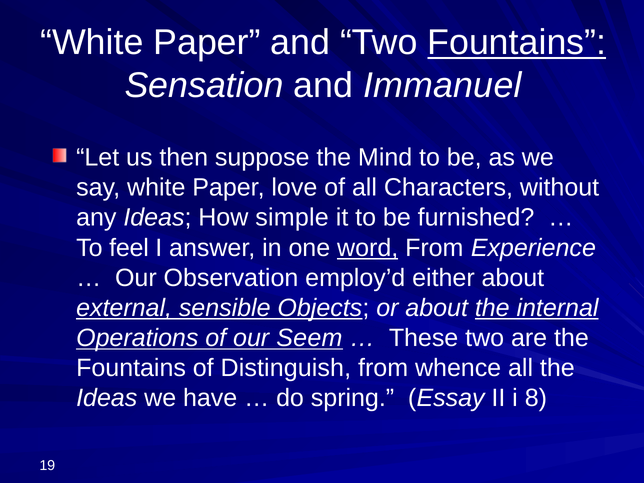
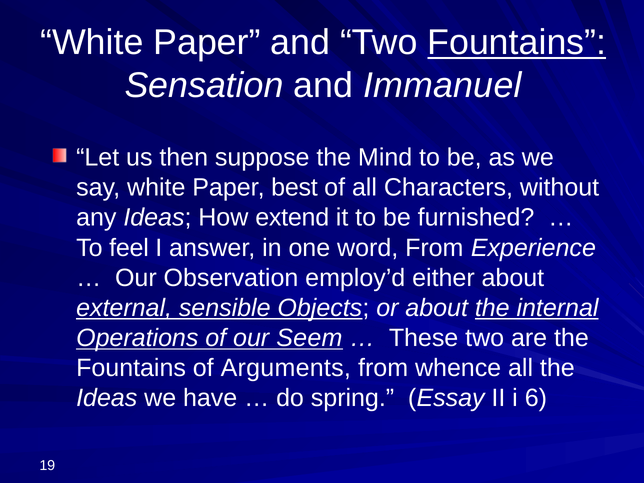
love: love -> best (295, 188)
simple: simple -> extend (292, 218)
word underline: present -> none (368, 248)
Distinguish: Distinguish -> Arguments (286, 368)
8: 8 -> 6 (536, 398)
